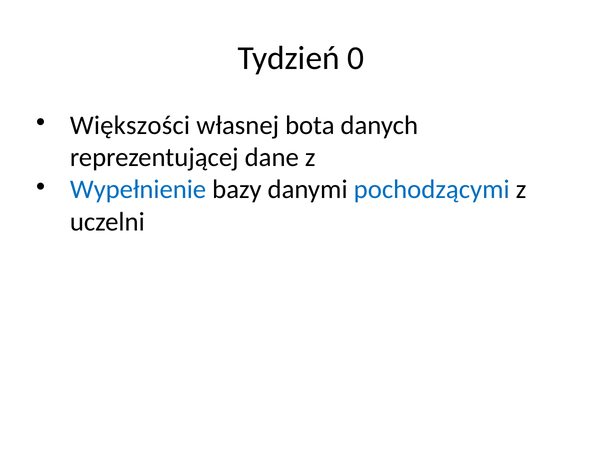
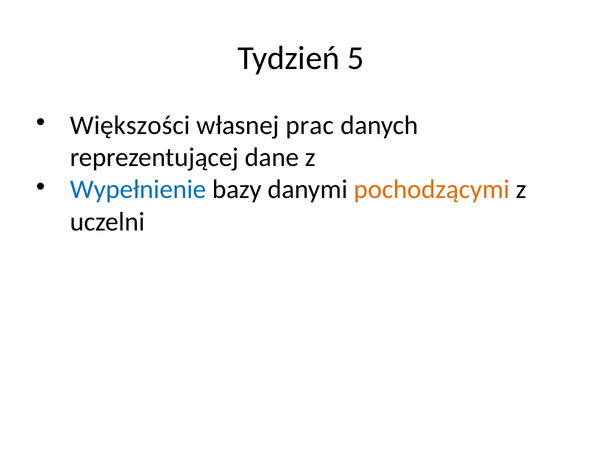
0: 0 -> 5 (356, 58)
bota: bota -> prac (310, 125)
pochodzącymi colour: blue -> orange (432, 189)
